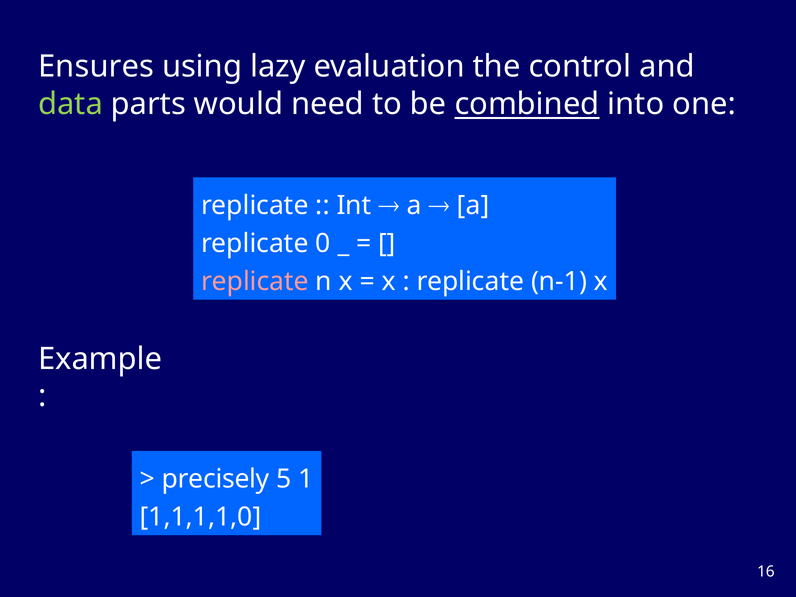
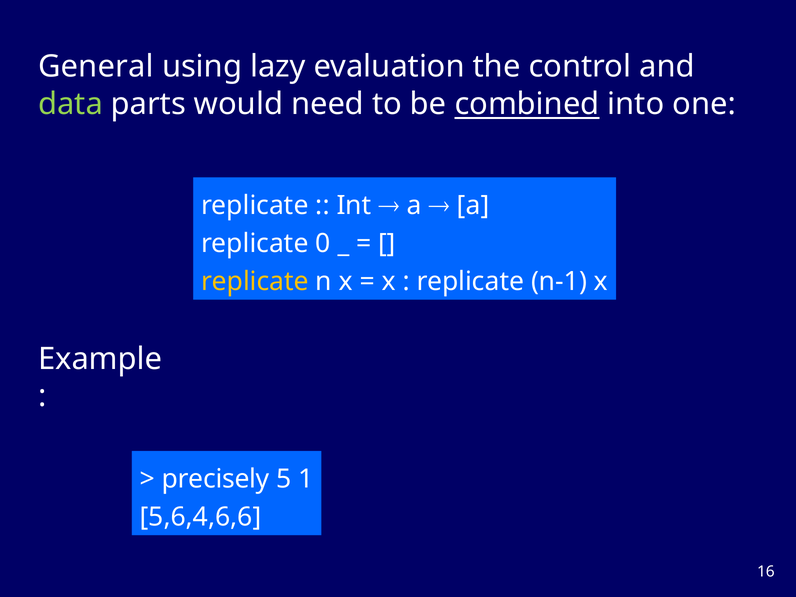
Ensures: Ensures -> General (96, 67)
replicate colour: pink -> yellow (255, 282)
1,1,1,1,0: 1,1,1,1,0 -> 5,6,4,6,6 (200, 517)
